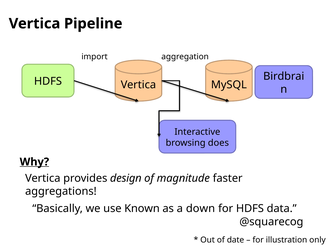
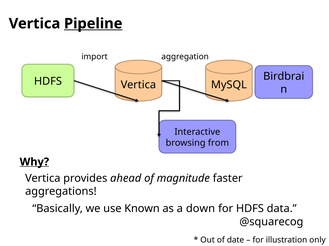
Pipeline underline: none -> present (93, 24)
does: does -> from (218, 143)
design: design -> ahead (126, 179)
